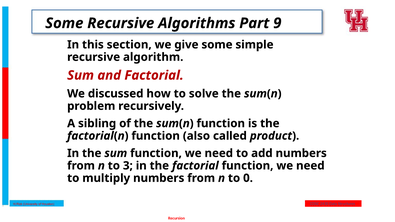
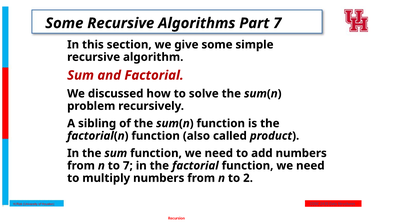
Part 9: 9 -> 7 (277, 23)
to 3: 3 -> 7 (128, 166)
0: 0 -> 2 (248, 178)
